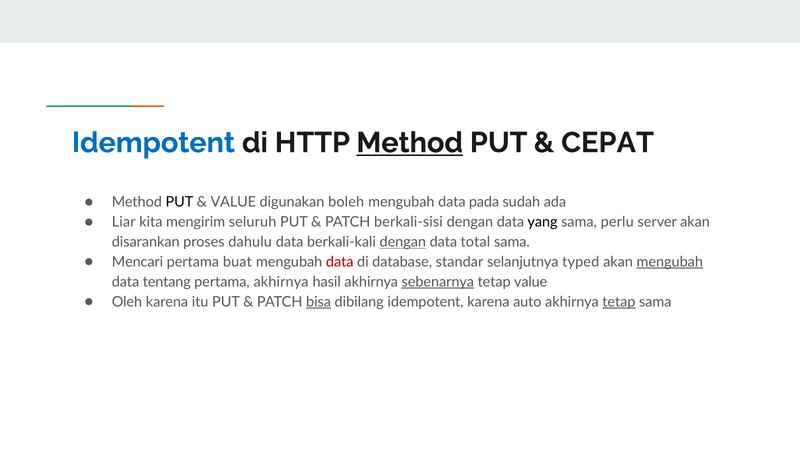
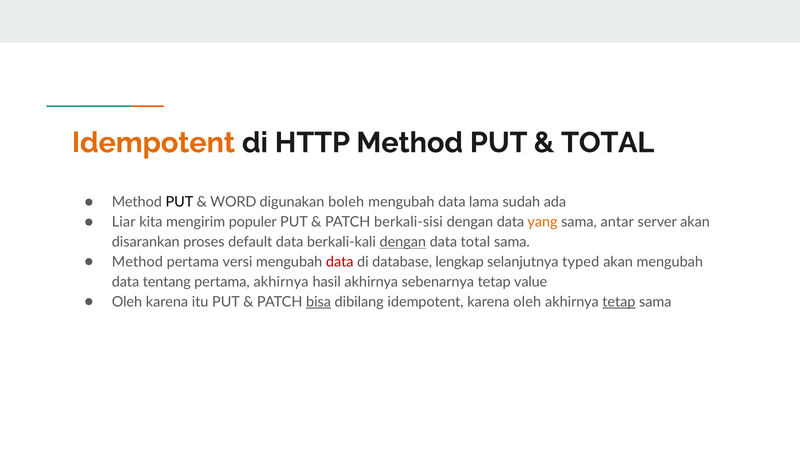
Idempotent colour: blue -> orange (153, 143)
Method underline: present -> none (410, 143)
CEPAT: CEPAT -> TOTAL (608, 143)
VALUE: VALUE -> WORD (233, 202)
pada: pada -> lama (484, 202)
seluruh: seluruh -> populer (253, 222)
yang colour: black -> orange (543, 222)
perlu: perlu -> antar (617, 222)
dahulu: dahulu -> default (250, 242)
Mencari: Mencari -> Method (137, 262)
buat: buat -> versi (237, 262)
standar: standar -> lengkap (460, 262)
mengubah underline: present -> none (670, 262)
sebenarnya underline: present -> none (438, 282)
karena auto: auto -> oleh (527, 302)
